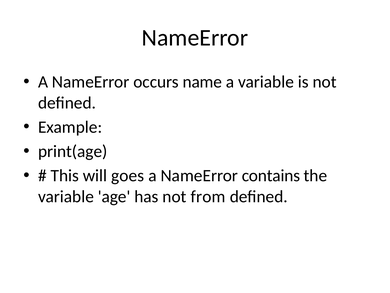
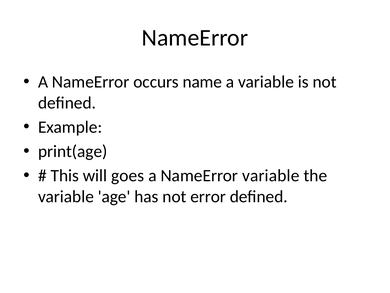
NameError contains: contains -> variable (271, 175)
from: from -> error (208, 196)
